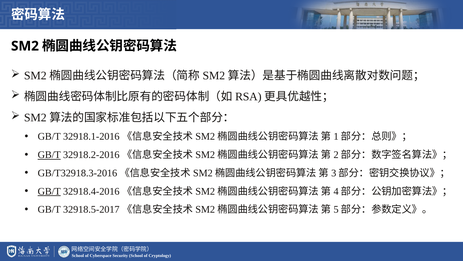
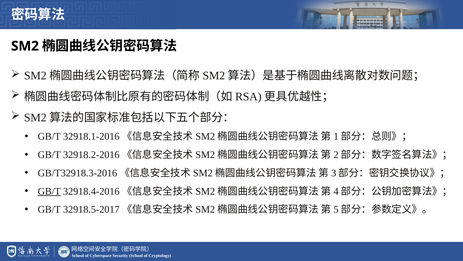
GB/T underline: present -> none (49, 155)
